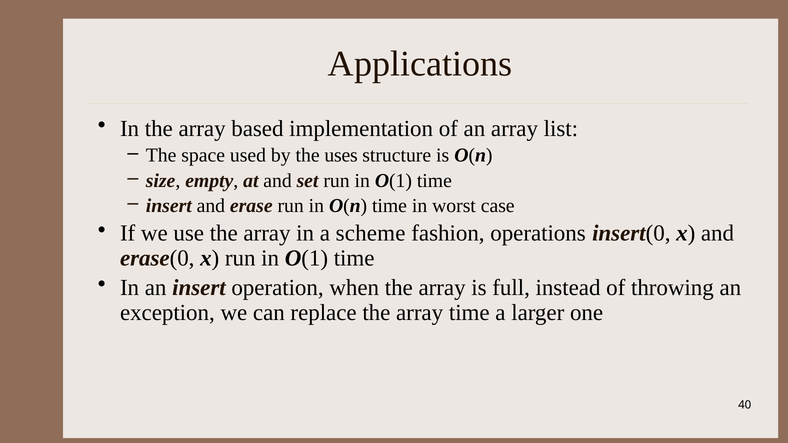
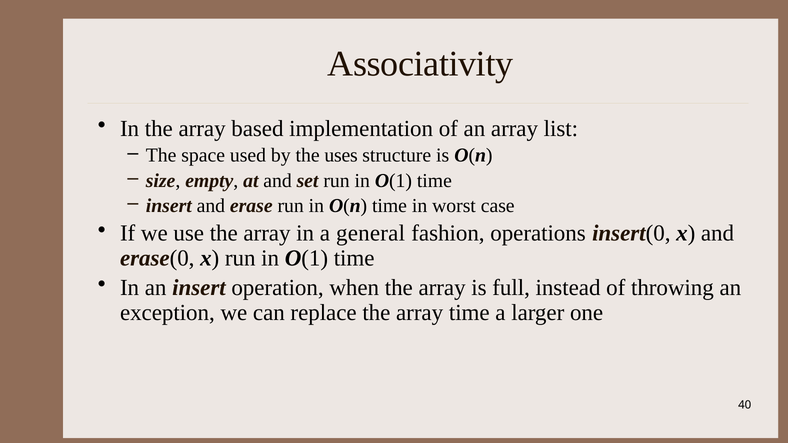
Applications: Applications -> Associativity (420, 64)
scheme: scheme -> general (371, 234)
